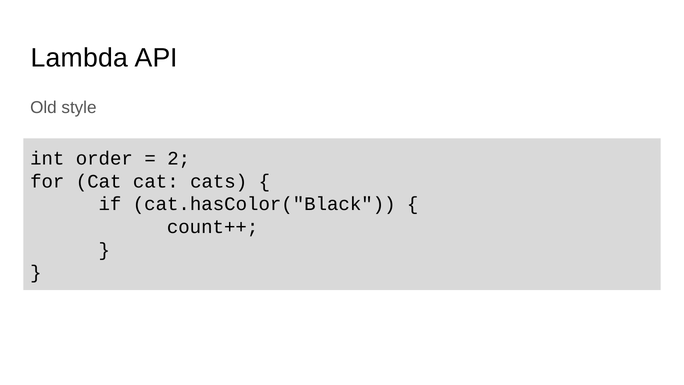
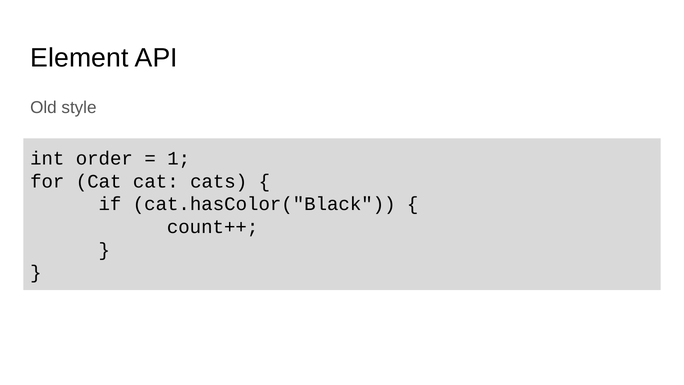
Lambda: Lambda -> Element (79, 58)
2: 2 -> 1 (179, 158)
